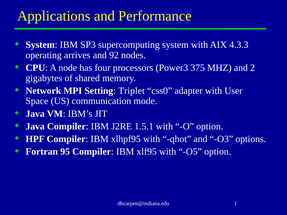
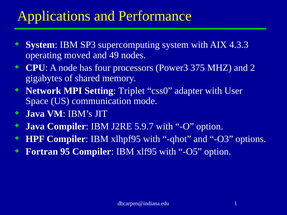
arrives: arrives -> moved (77, 55)
92: 92 -> 49 (114, 55)
1.5.1: 1.5.1 -> 5.9.7 (144, 126)
